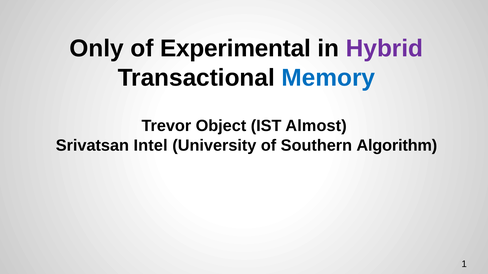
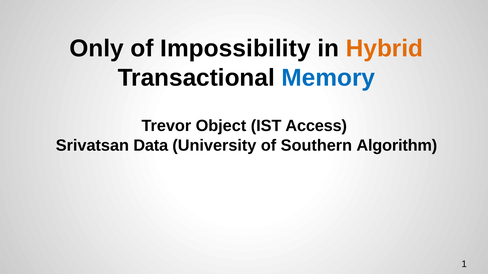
Experimental: Experimental -> Impossibility (235, 49)
Hybrid colour: purple -> orange (384, 49)
Almost: Almost -> Access (316, 126)
Intel: Intel -> Data (151, 146)
